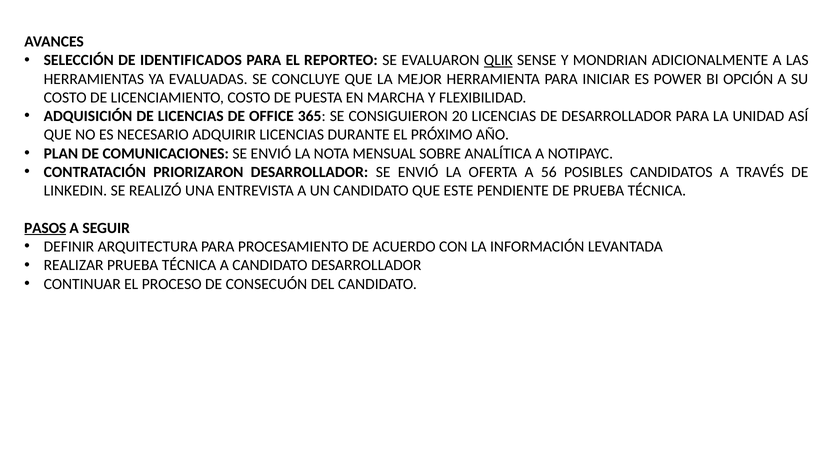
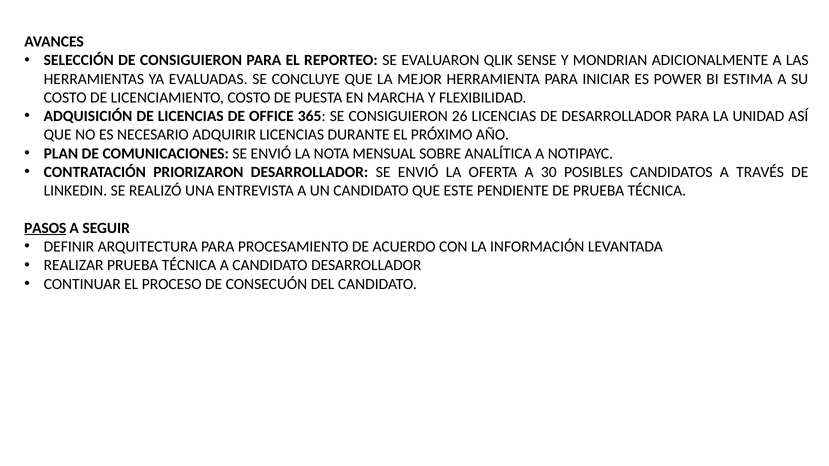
DE IDENTIFICADOS: IDENTIFICADOS -> CONSIGUIERON (191, 60)
QLIK underline: present -> none (498, 60)
OPCIÓN: OPCIÓN -> ESTIMA (748, 79)
20: 20 -> 26 (460, 116)
56: 56 -> 30 (549, 172)
